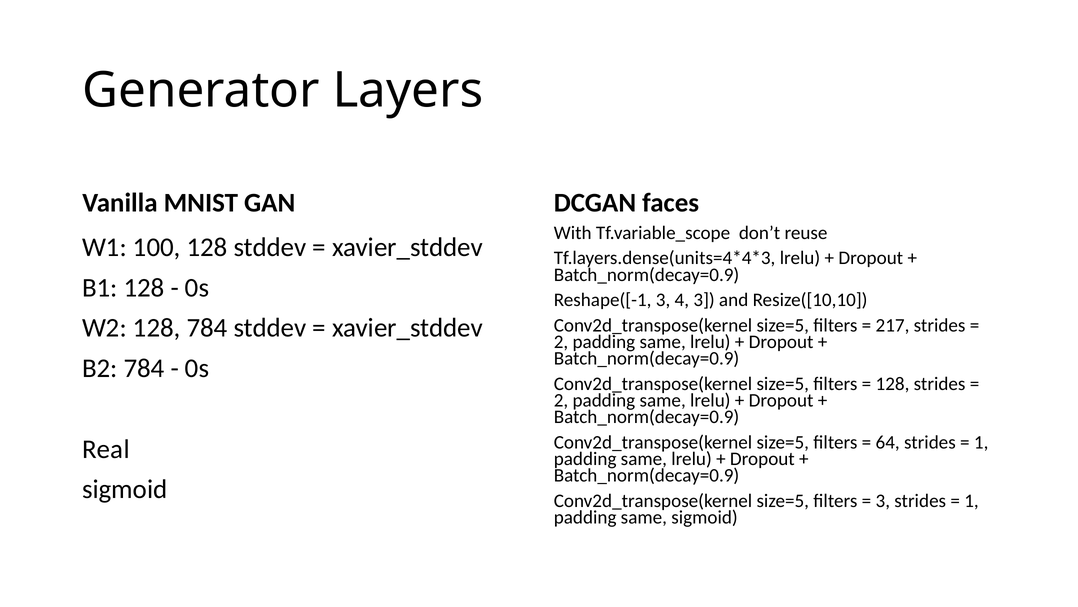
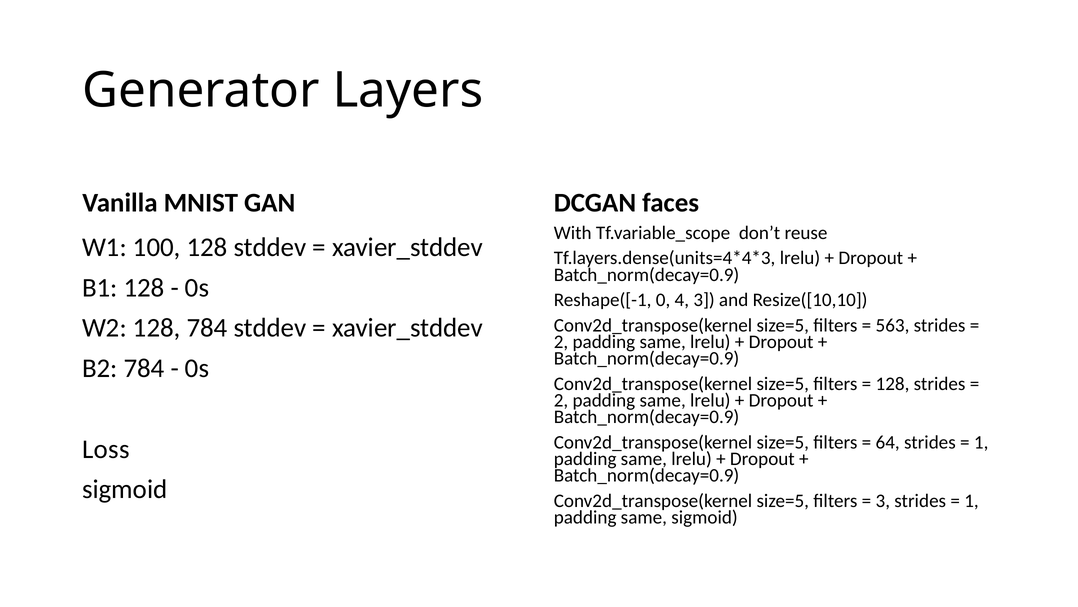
Reshape([-1 3: 3 -> 0 (663, 300)
217: 217 -> 563 (892, 325)
Real: Real -> Loss (106, 449)
